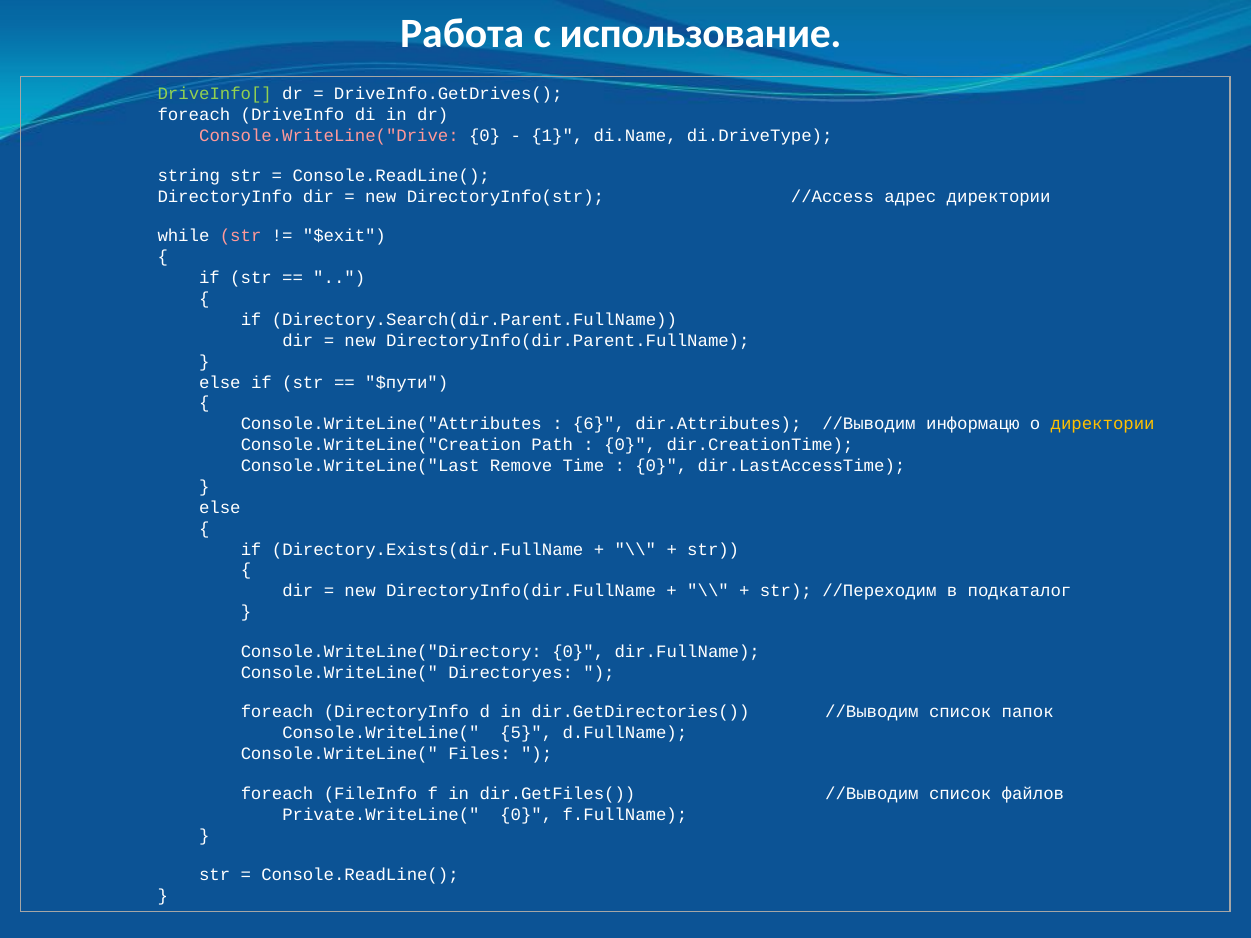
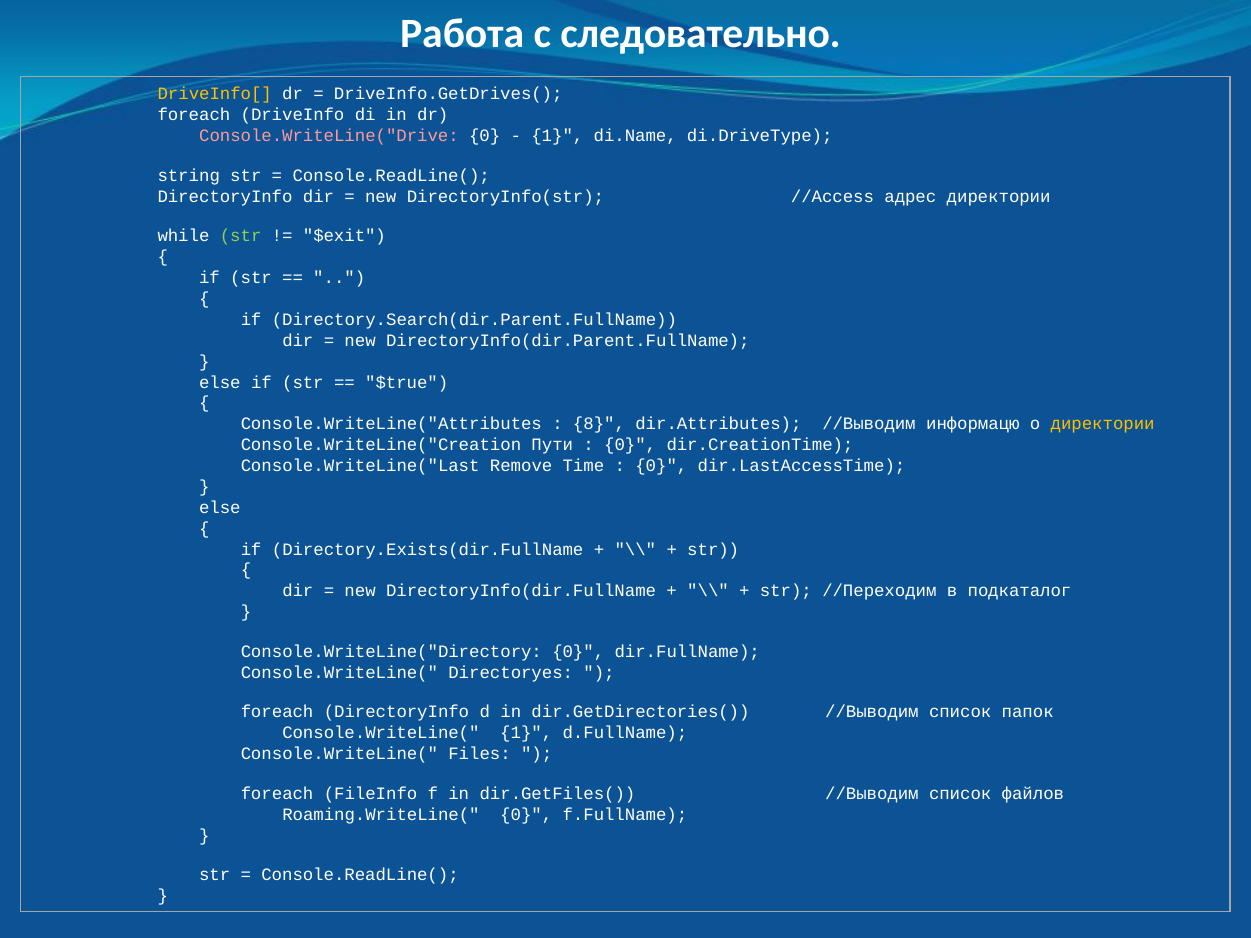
использование: использование -> следовательно (701, 34)
DriveInfo[ colour: light green -> yellow (215, 94)
str colour: pink -> light green (241, 236)
$пути: $пути -> $true (407, 382)
6: 6 -> 8 (599, 424)
Path: Path -> Пути (552, 445)
Console.WriteLine( 5: 5 -> 1 (526, 733)
Private.WriteLine(: Private.WriteLine( -> Roaming.WriteLine( (381, 815)
